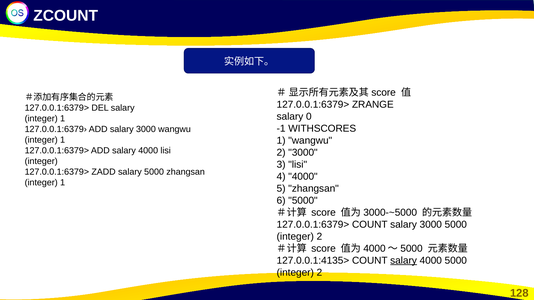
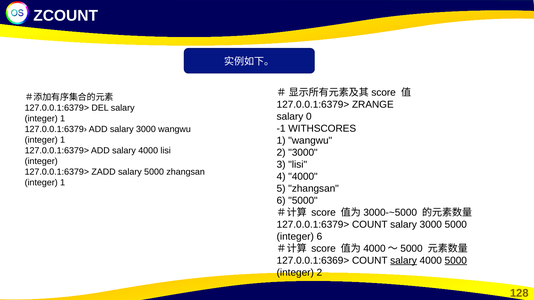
2: 2 -> 6 (319, 237)
127.0.0.1:4135>: 127.0.0.1:4135> -> 127.0.0.1:6369> (313, 261)
5000 underline: none -> present (456, 261)
